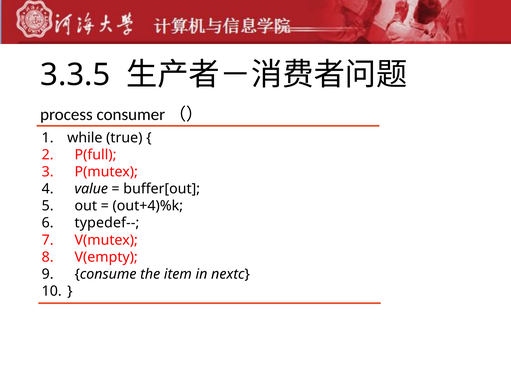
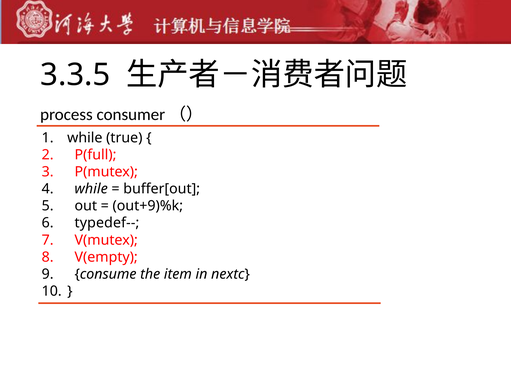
value: value -> while (91, 189)
out+4)%k: out+4)%k -> out+9)%k (148, 206)
